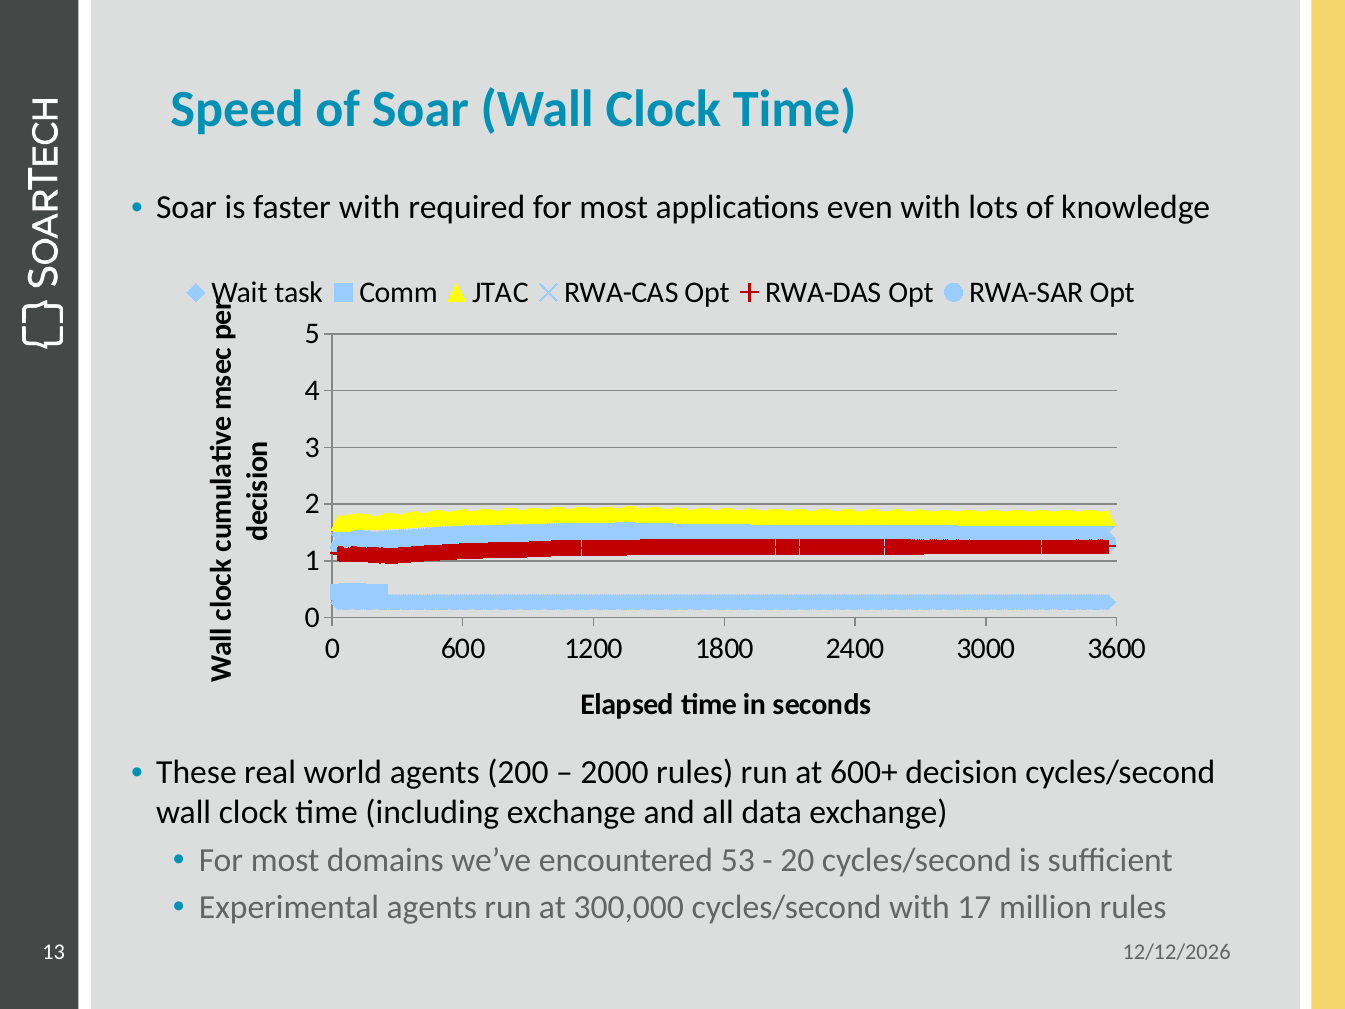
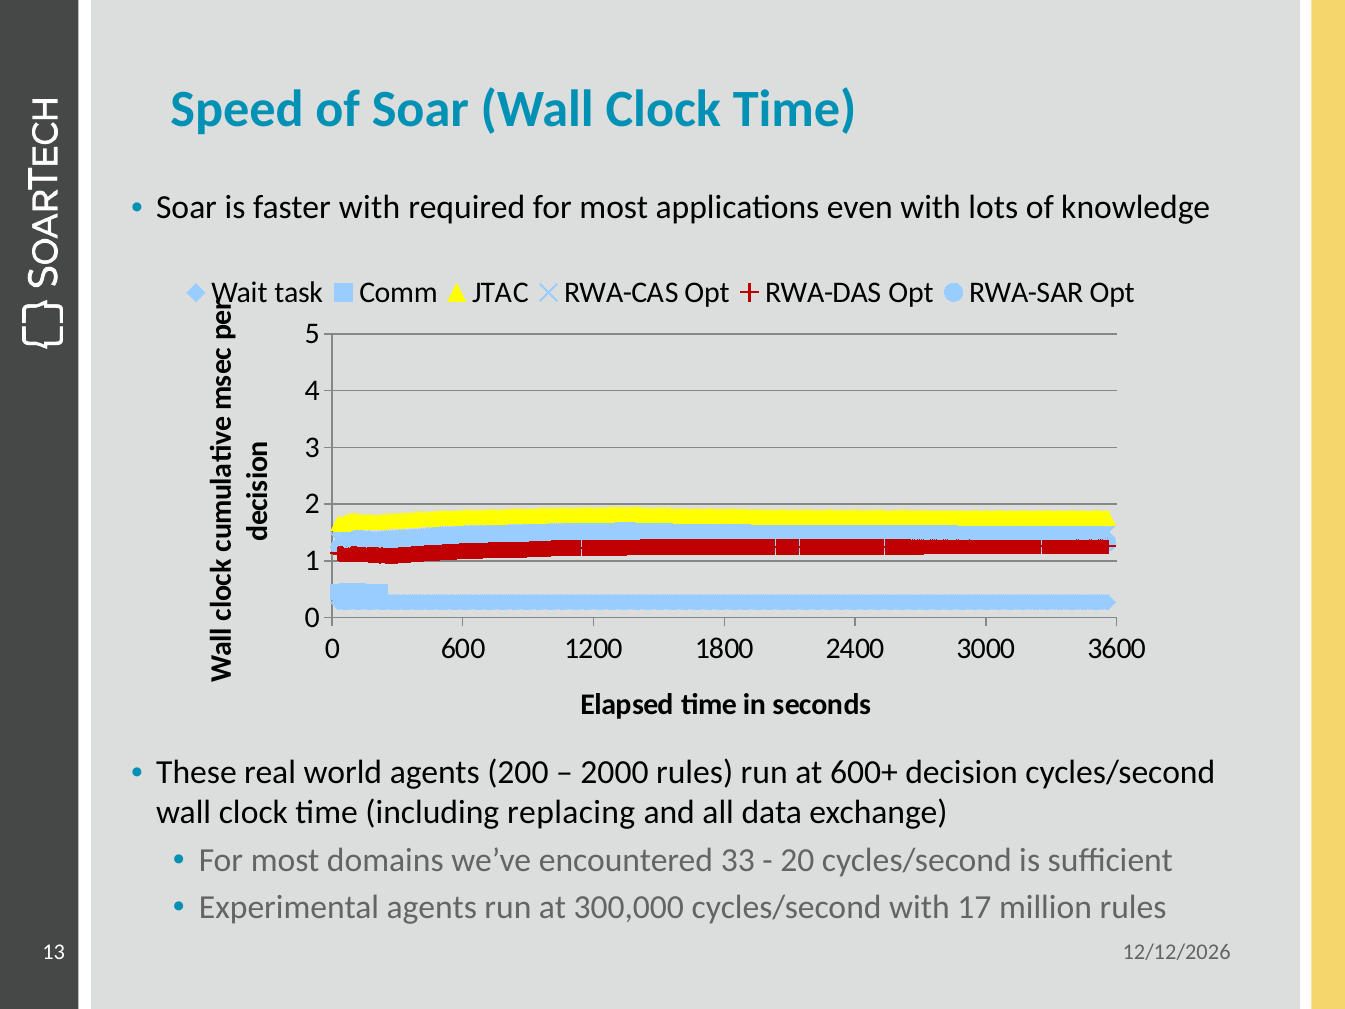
including exchange: exchange -> replacing (571, 813)
53: 53 -> 33 (738, 860)
